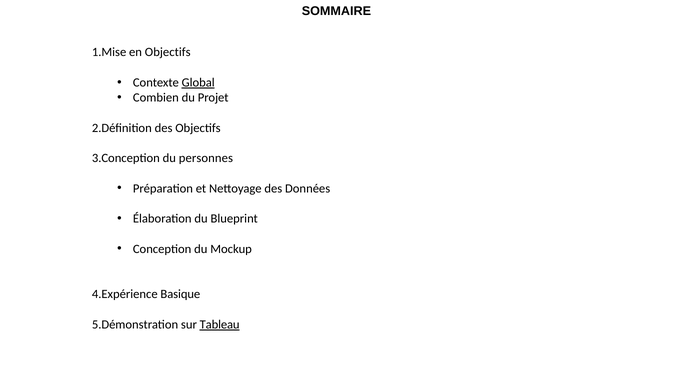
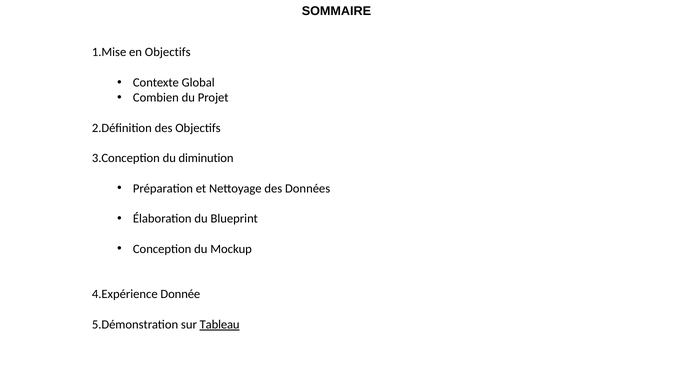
Global underline: present -> none (198, 83)
personnes: personnes -> diminution (206, 158)
Basique: Basique -> Donnée (180, 295)
